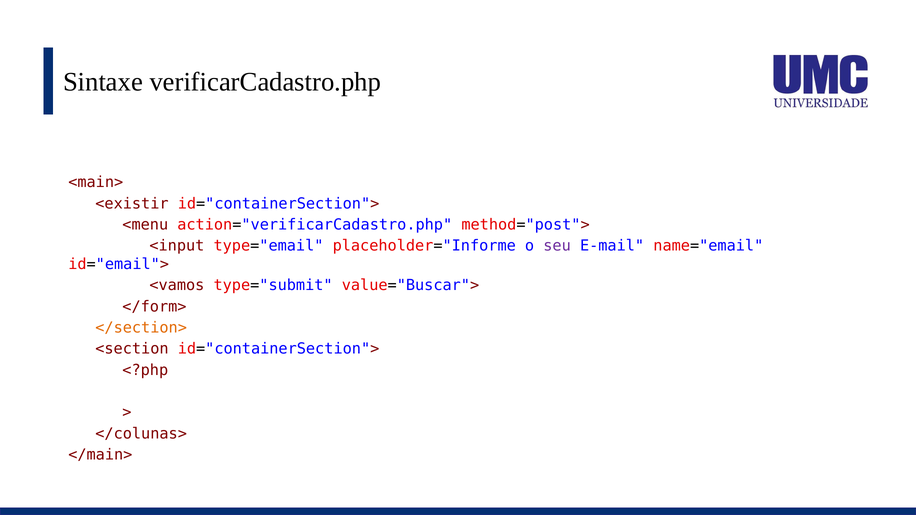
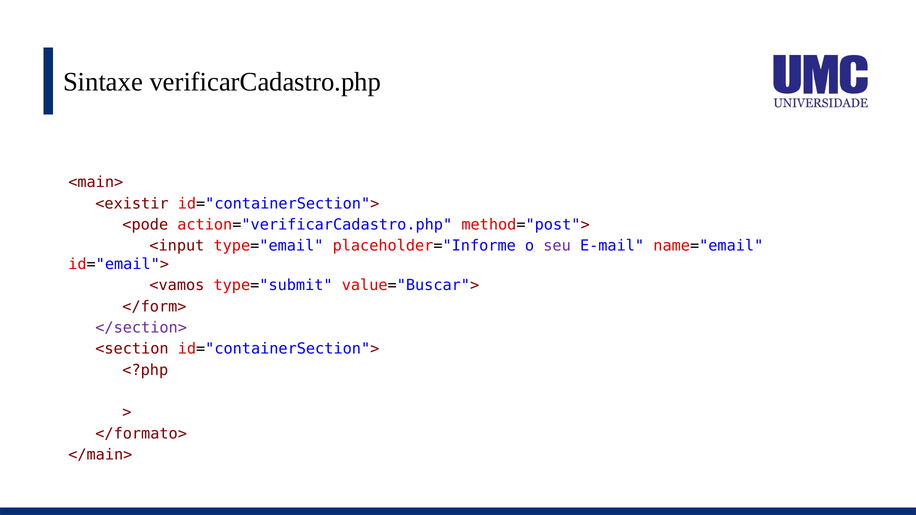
<menu: <menu -> <pode (145, 225)
</section> colour: orange -> purple (141, 328)
</colunas>: </colunas> -> </formato> (141, 434)
